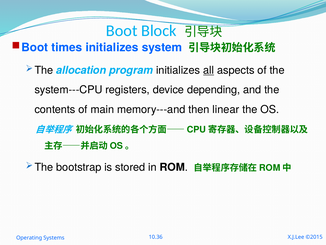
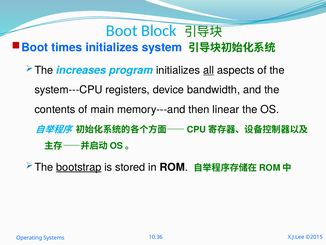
allocation: allocation -> increases (81, 70)
depending: depending -> bandwidth (214, 90)
bootstrap underline: none -> present (79, 167)
